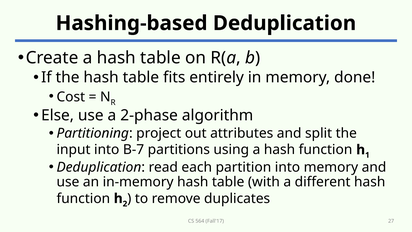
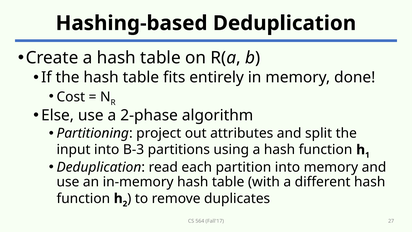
B-7: B-7 -> B-3 (134, 150)
